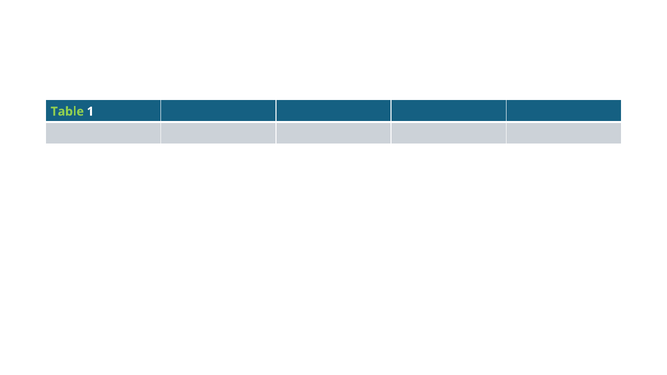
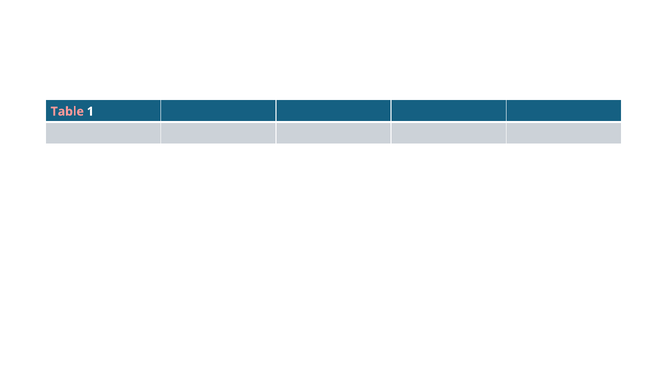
Table colour: light green -> pink (67, 112)
